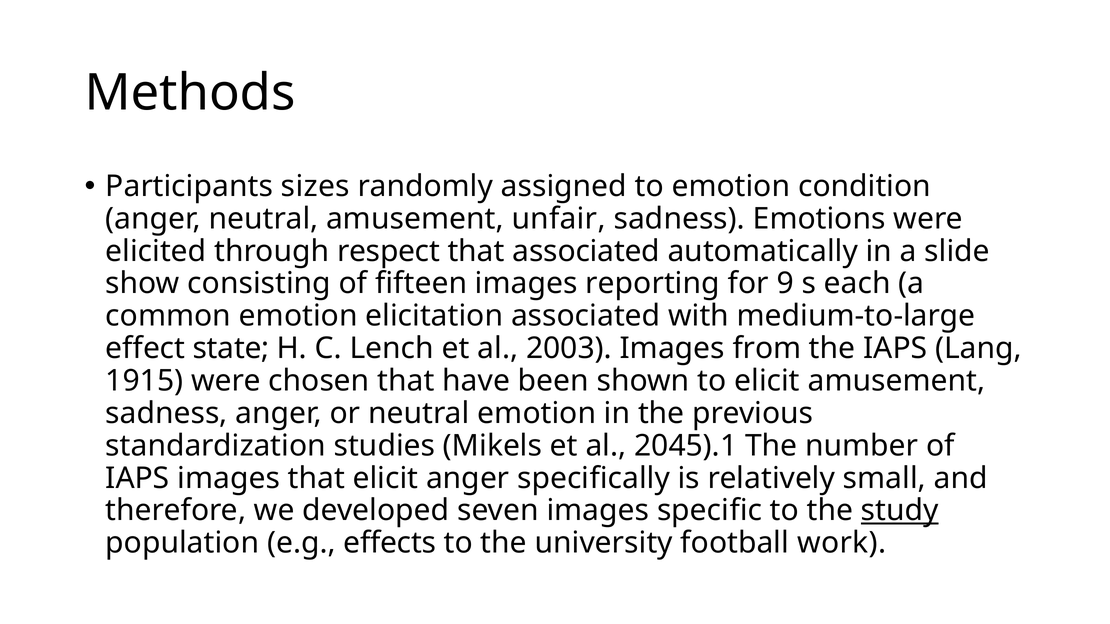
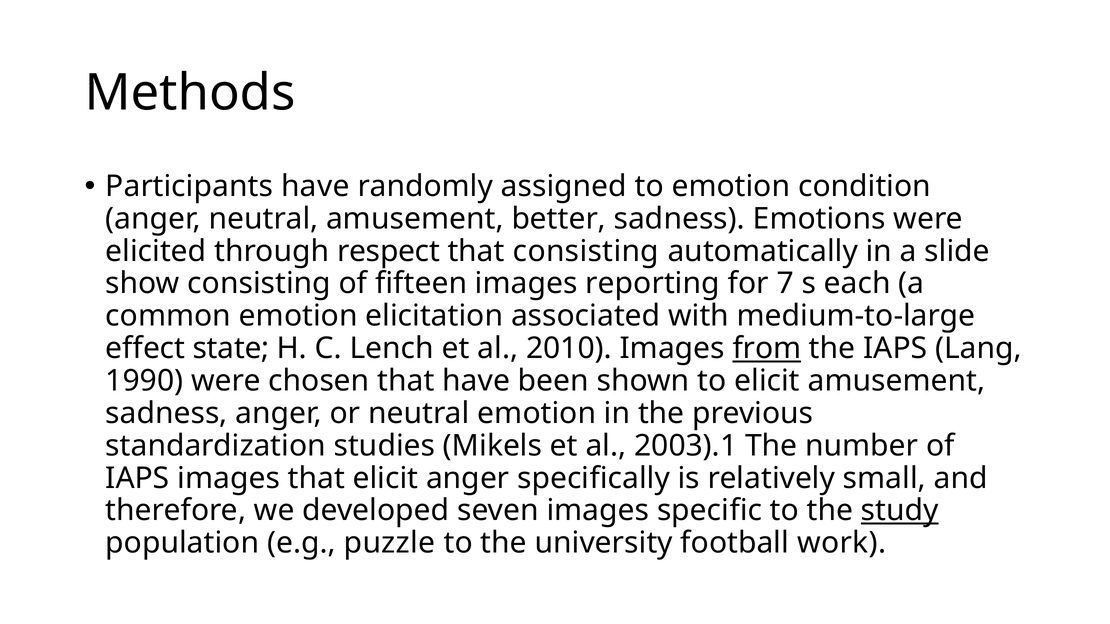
Participants sizes: sizes -> have (315, 186)
unfair: unfair -> better (559, 219)
that associated: associated -> consisting (586, 251)
9: 9 -> 7 (785, 284)
2003: 2003 -> 2010 (569, 349)
from underline: none -> present (767, 349)
1915: 1915 -> 1990 (144, 381)
2045).1: 2045).1 -> 2003).1 (686, 446)
effects: effects -> puzzle (390, 543)
